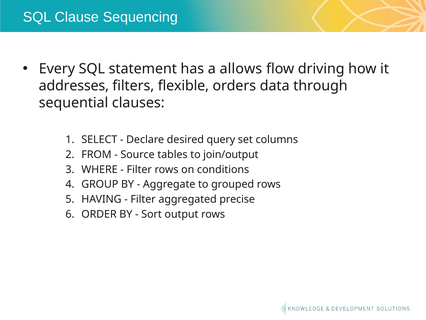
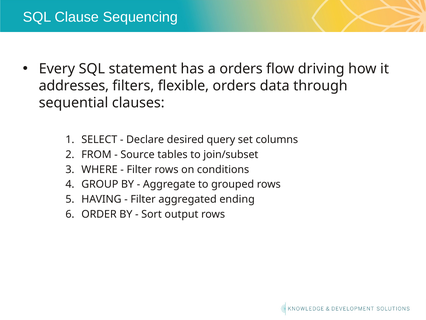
a allows: allows -> orders (241, 69)
join/output: join/output -> join/subset (231, 154)
precise: precise -> ending (237, 199)
